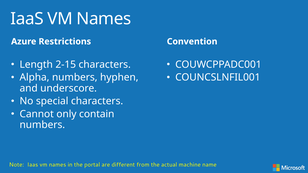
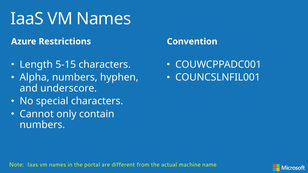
2-15: 2-15 -> 5-15 (66, 65)
